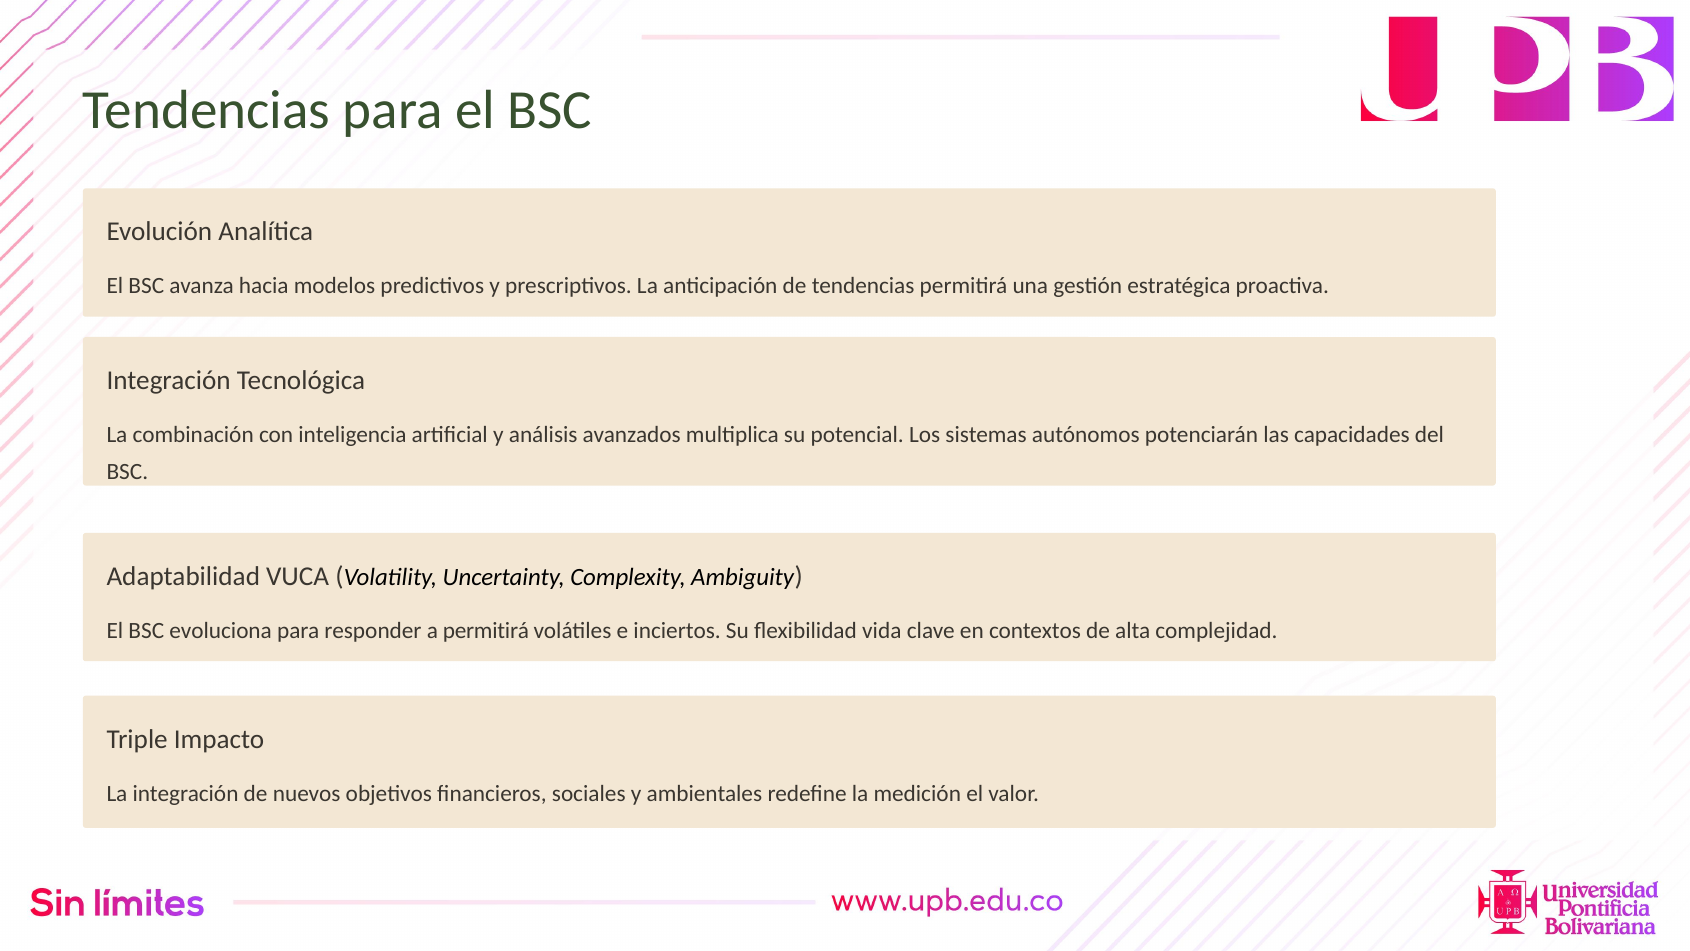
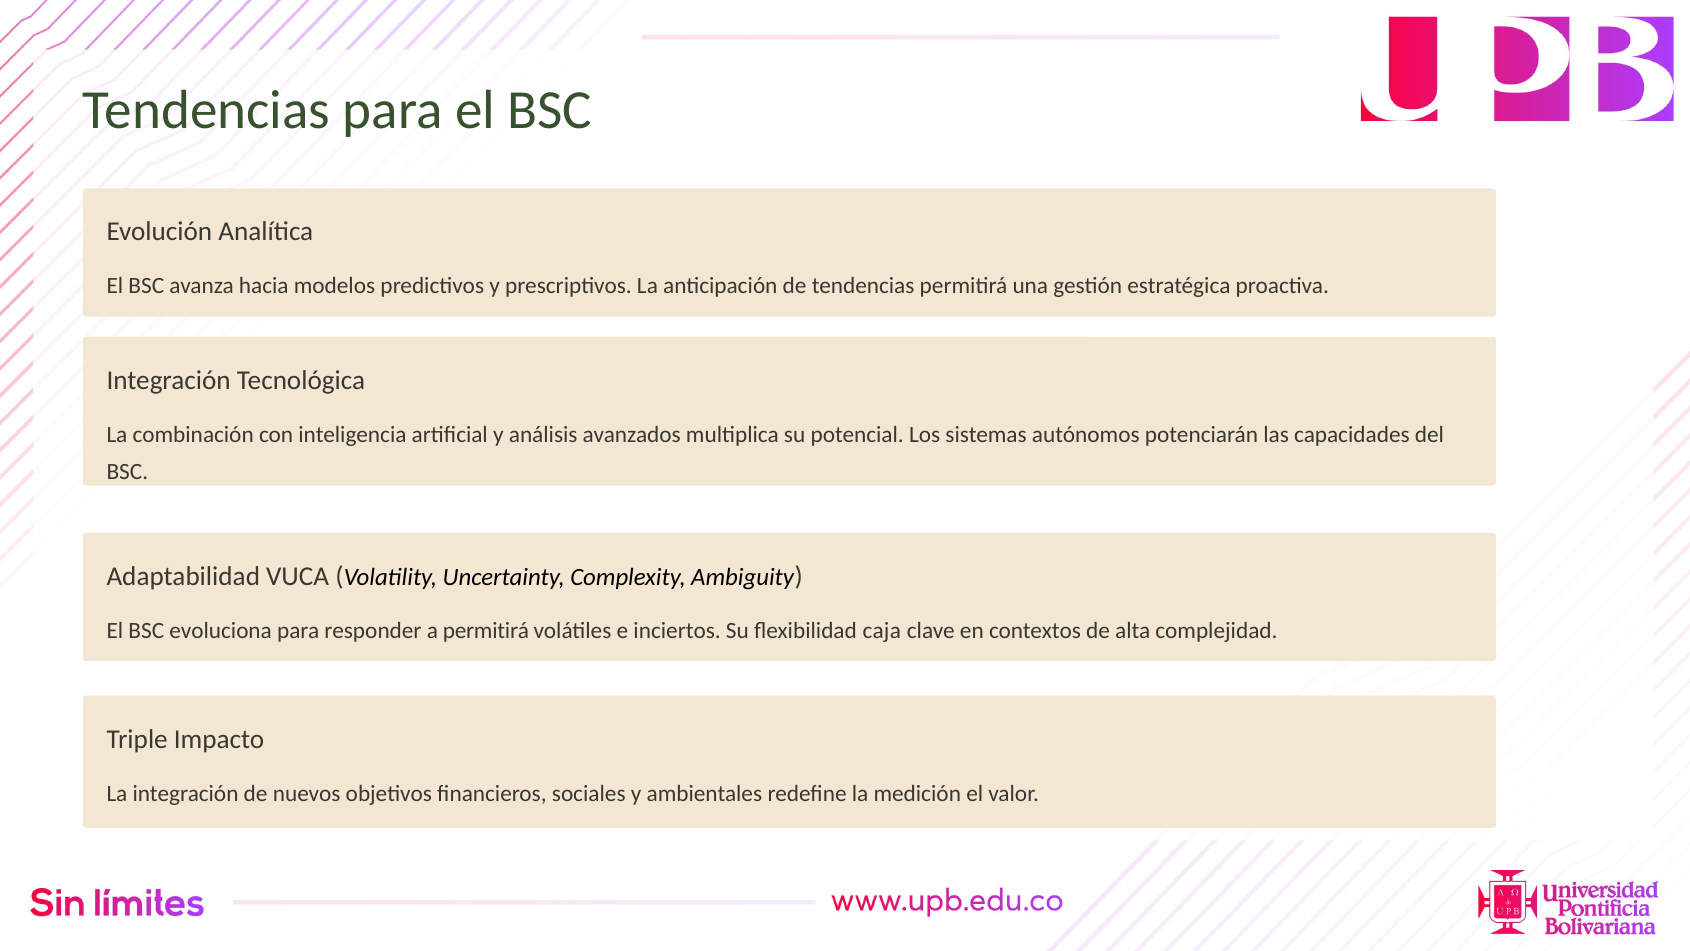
vida: vida -> caja (882, 630)
